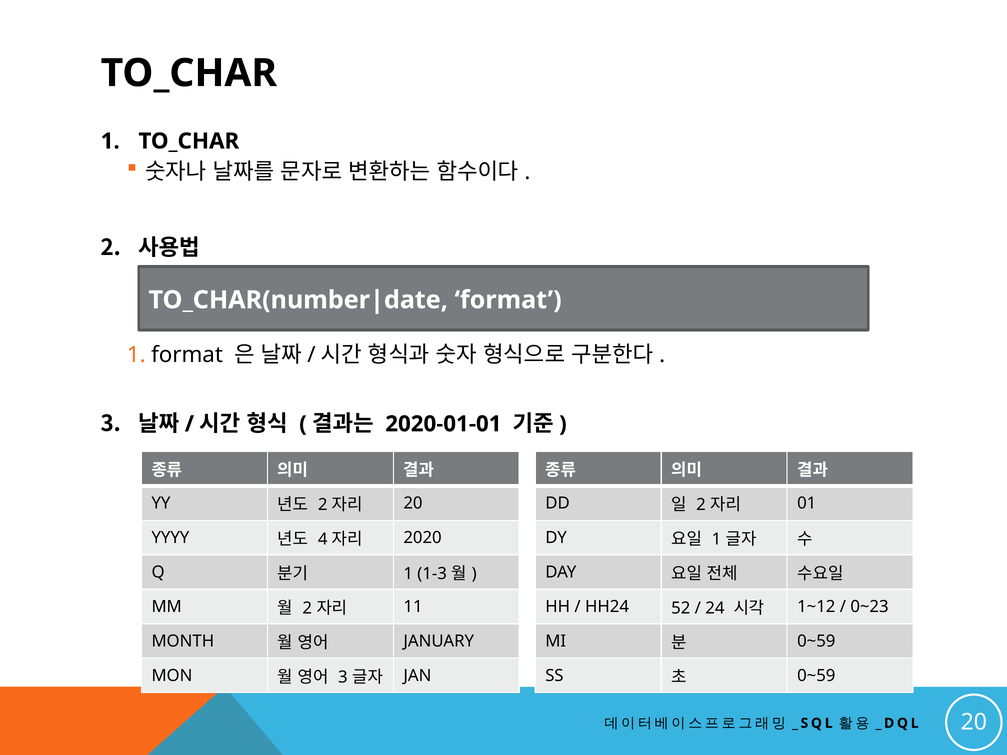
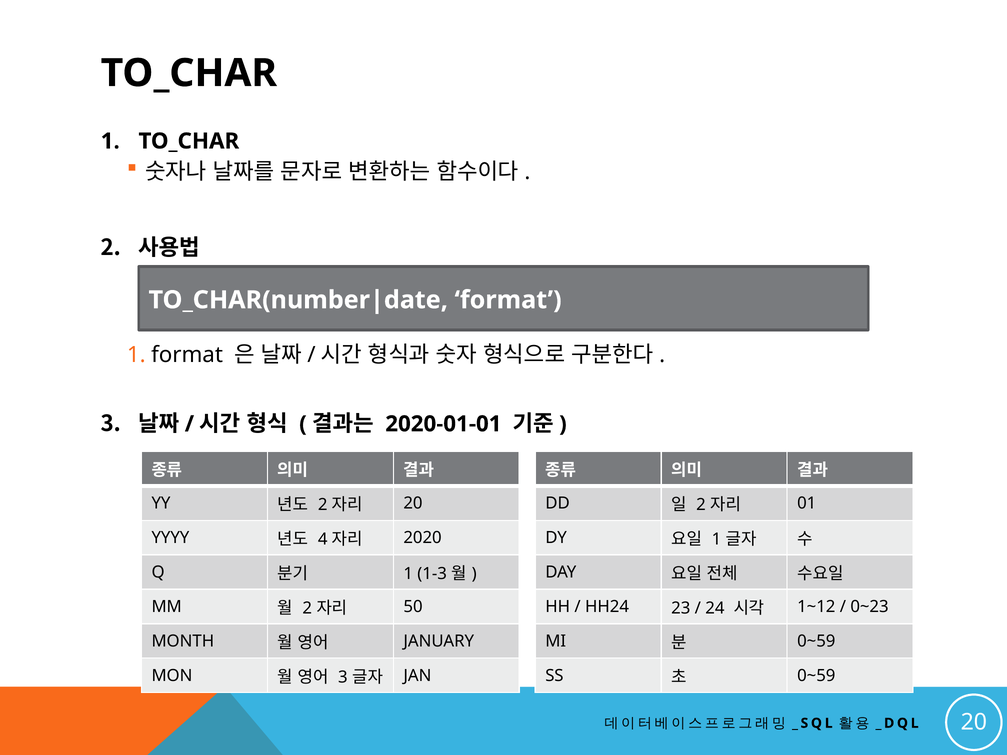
11: 11 -> 50 (413, 607)
52: 52 -> 23 (681, 608)
